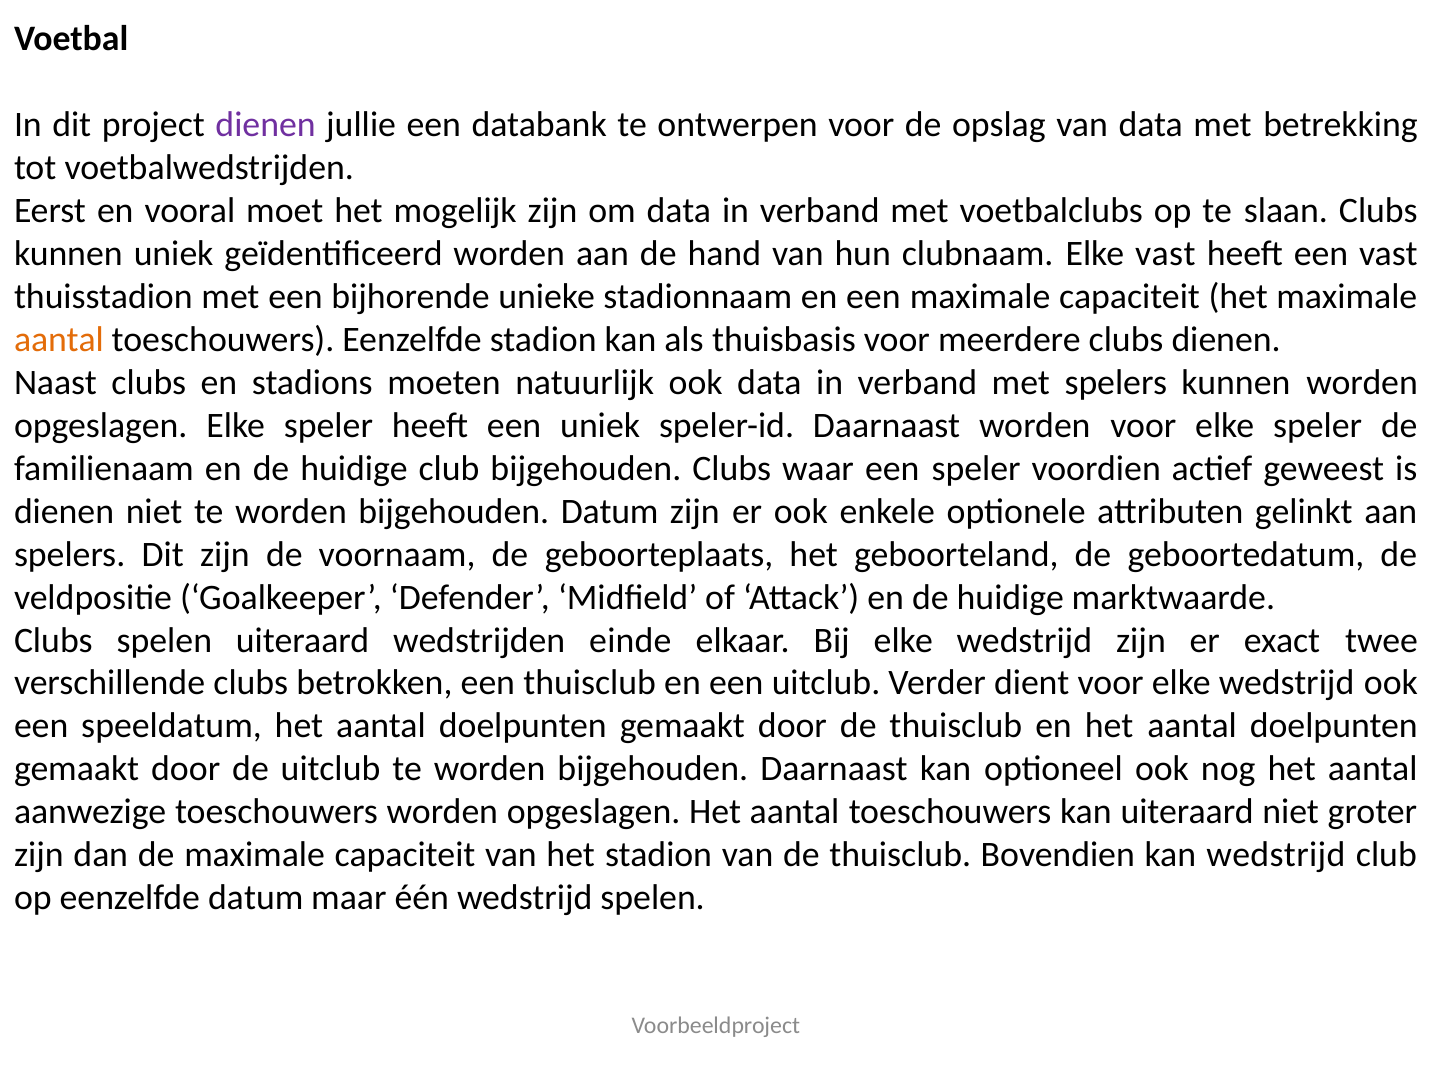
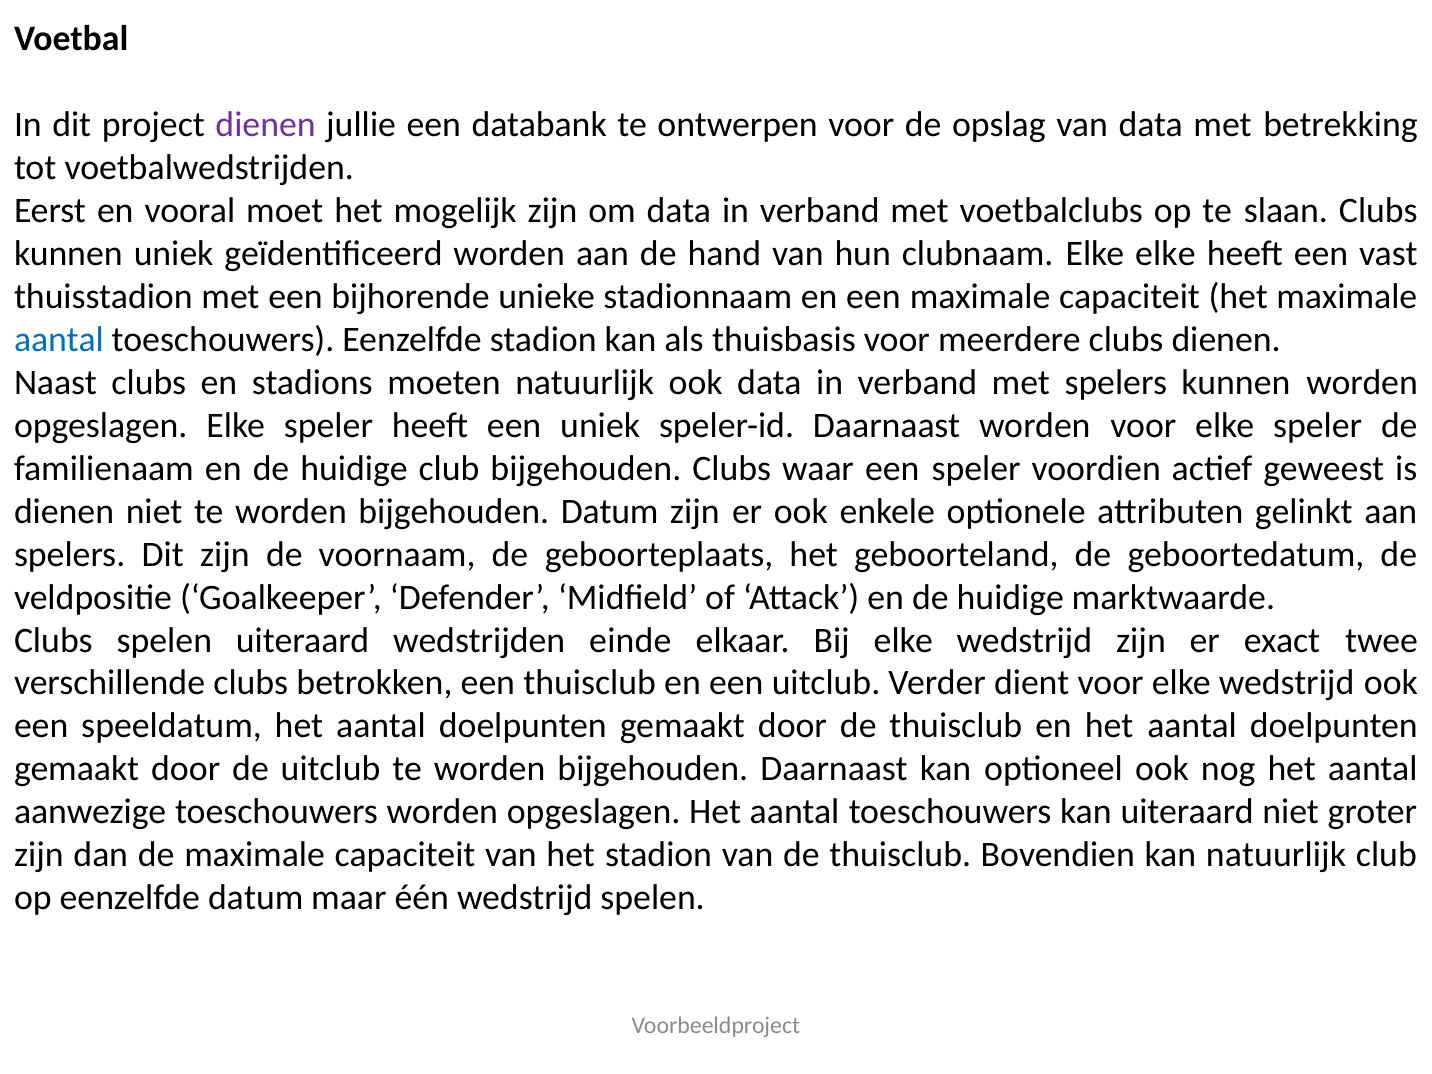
Elke vast: vast -> elke (1165, 254)
aantal colour: orange -> blue (59, 339)
kan wedstrijd: wedstrijd -> natuurlijk (1276, 855)
